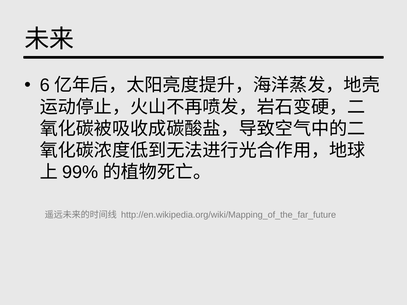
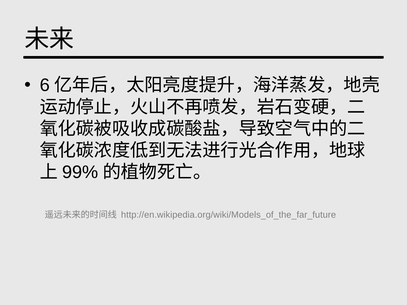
http://en.wikipedia.org/wiki/Mapping_of_the_far_future: http://en.wikipedia.org/wiki/Mapping_of_the_far_future -> http://en.wikipedia.org/wiki/Models_of_the_far_future (229, 215)
